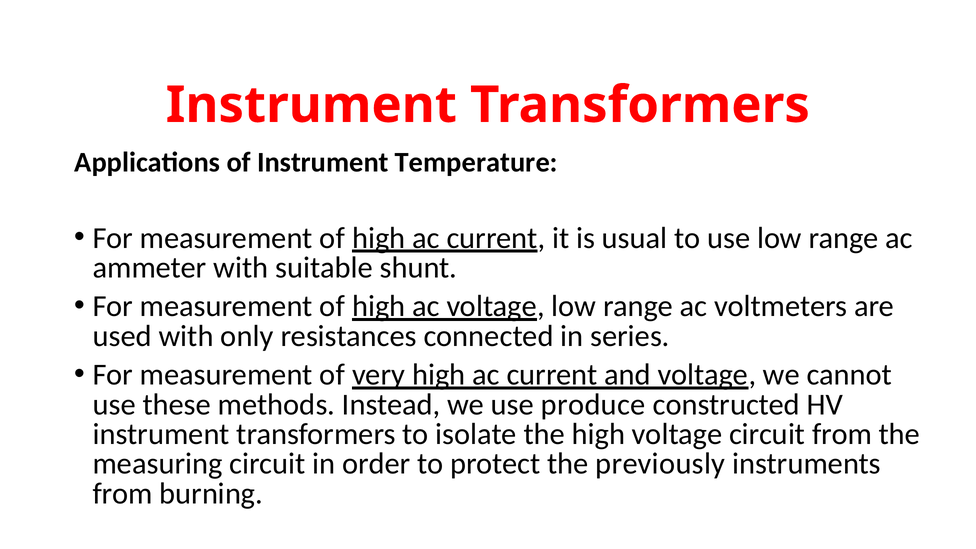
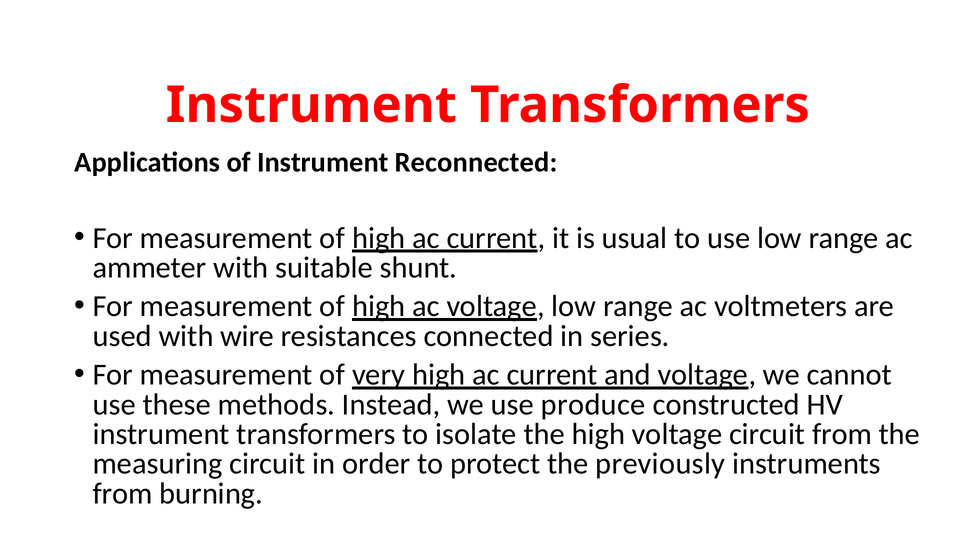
Temperature: Temperature -> Reconnected (476, 163)
only: only -> wire (247, 336)
